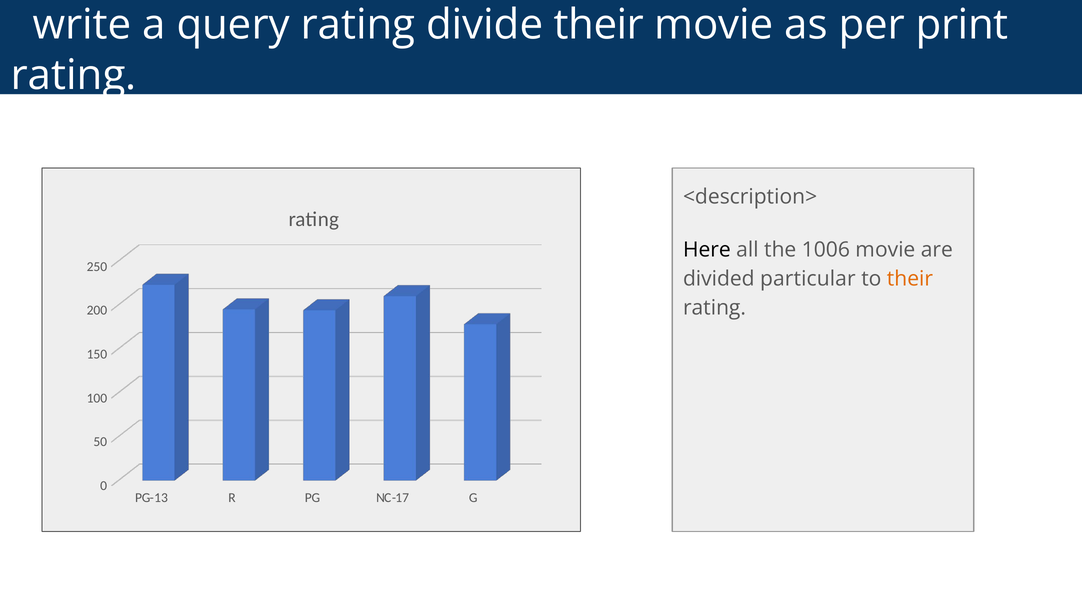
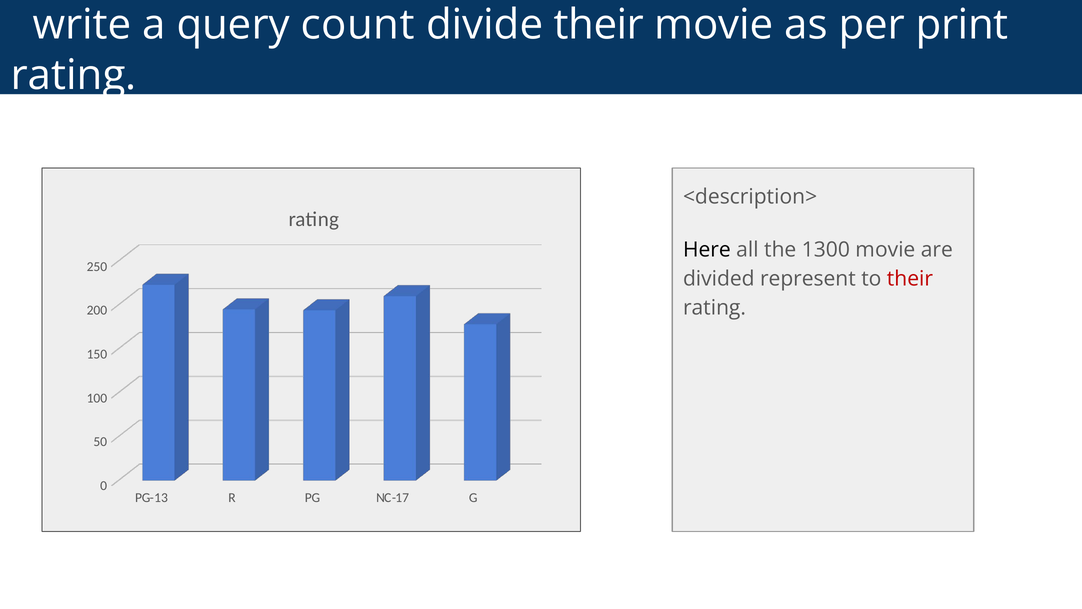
query rating: rating -> count (358, 25)
1006: 1006 -> 1300 (826, 250)
particular: particular -> represent (808, 279)
their colour: orange -> red (910, 279)
